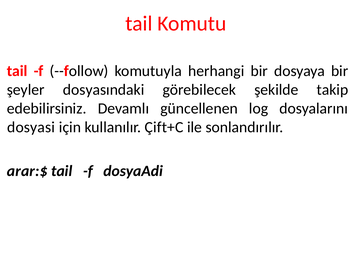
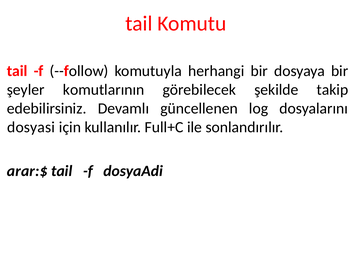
dosyasındaki: dosyasındaki -> komutlarının (104, 90)
Çift+C: Çift+C -> Full+C (164, 127)
